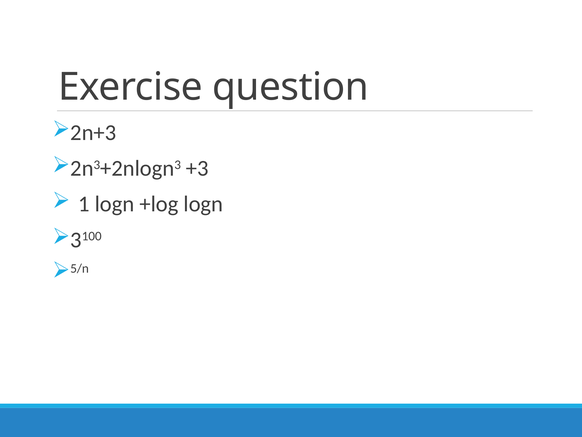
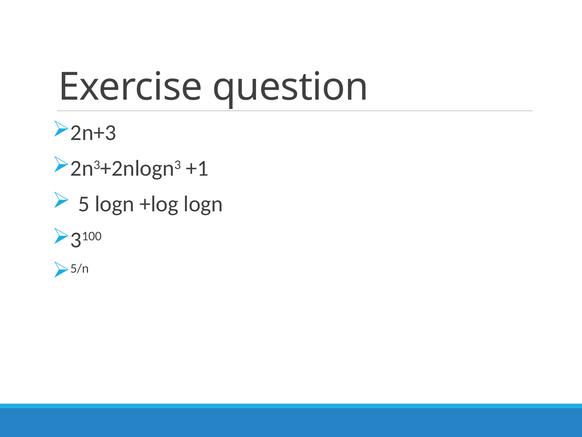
+3: +3 -> +1 (197, 168)
1: 1 -> 5 (84, 204)
